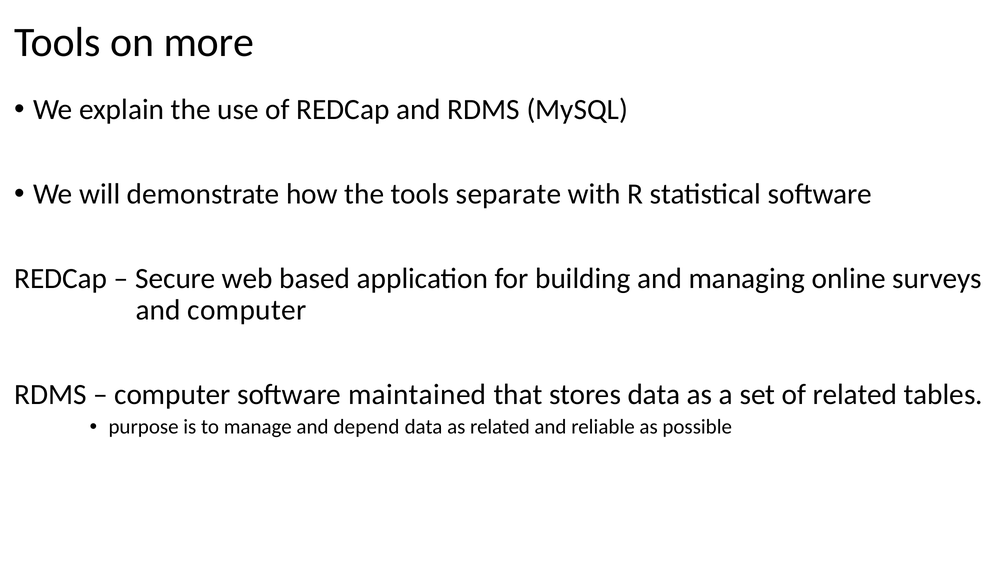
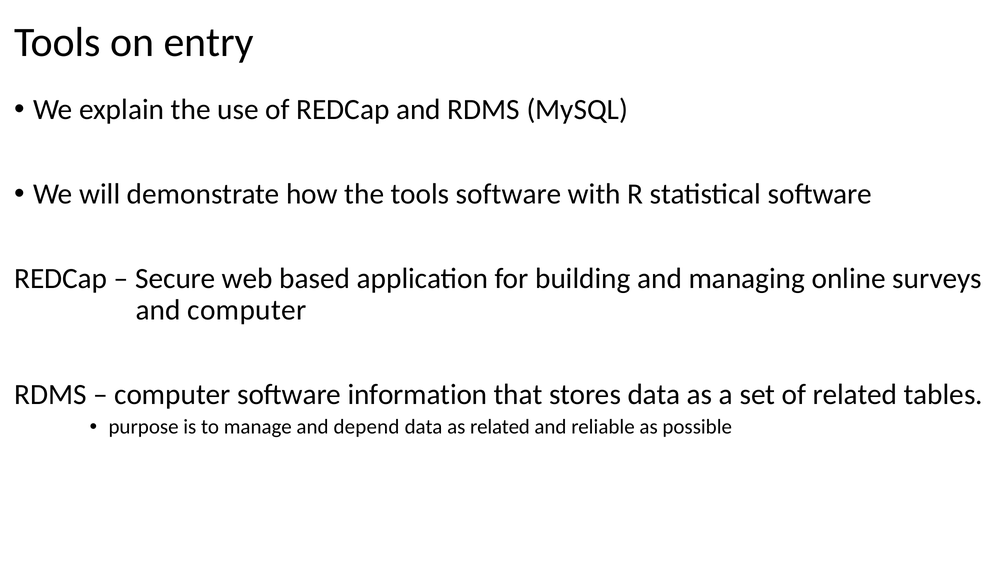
more: more -> entry (209, 42)
tools separate: separate -> software (509, 194)
maintained: maintained -> information (417, 394)
